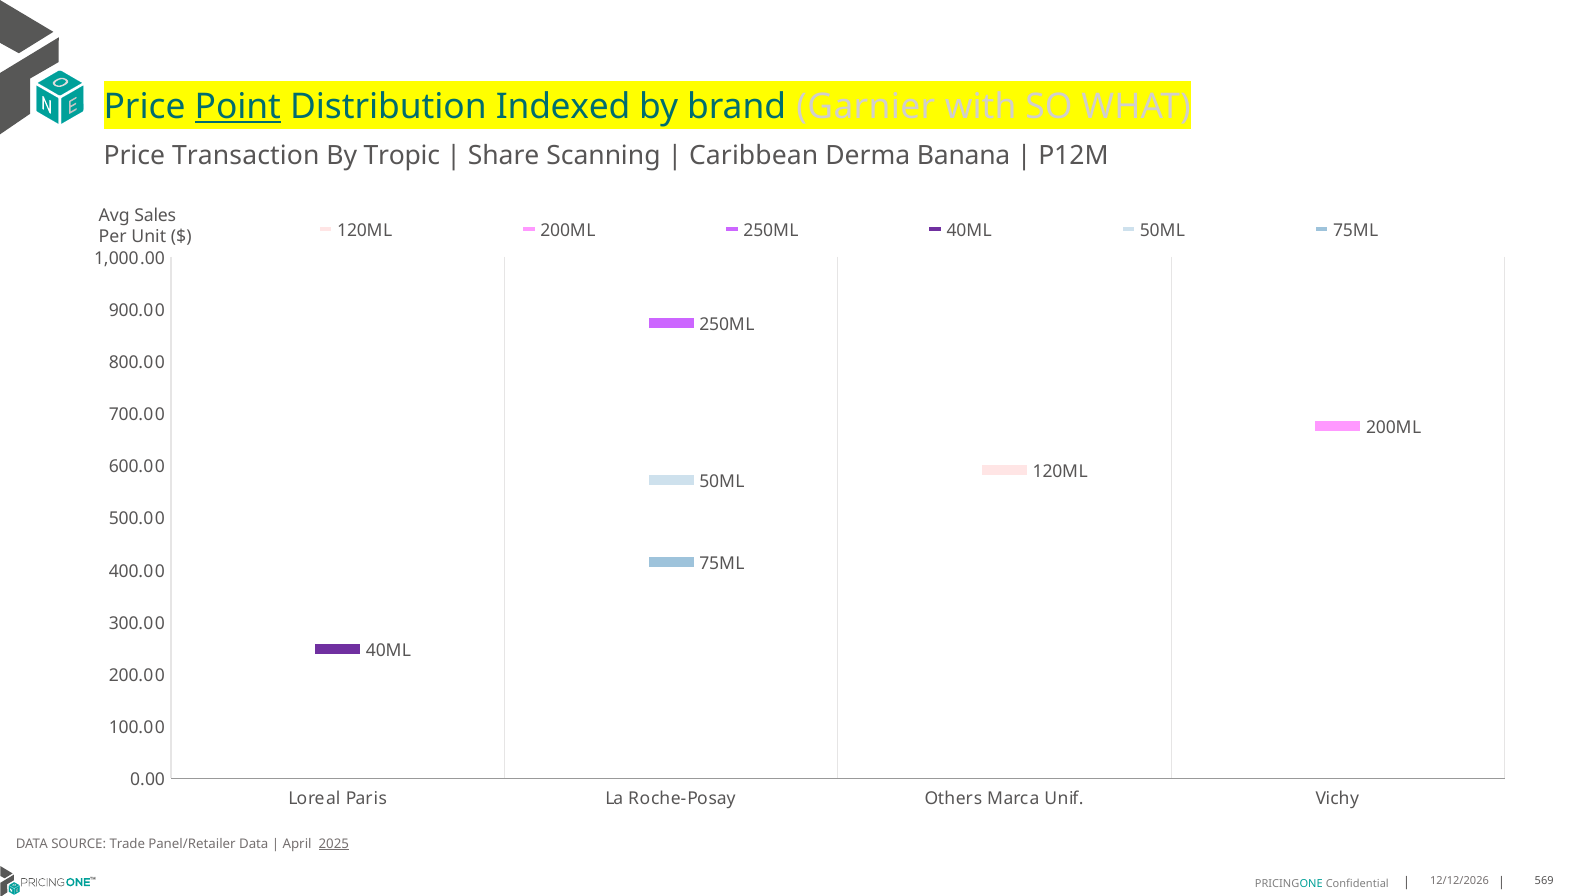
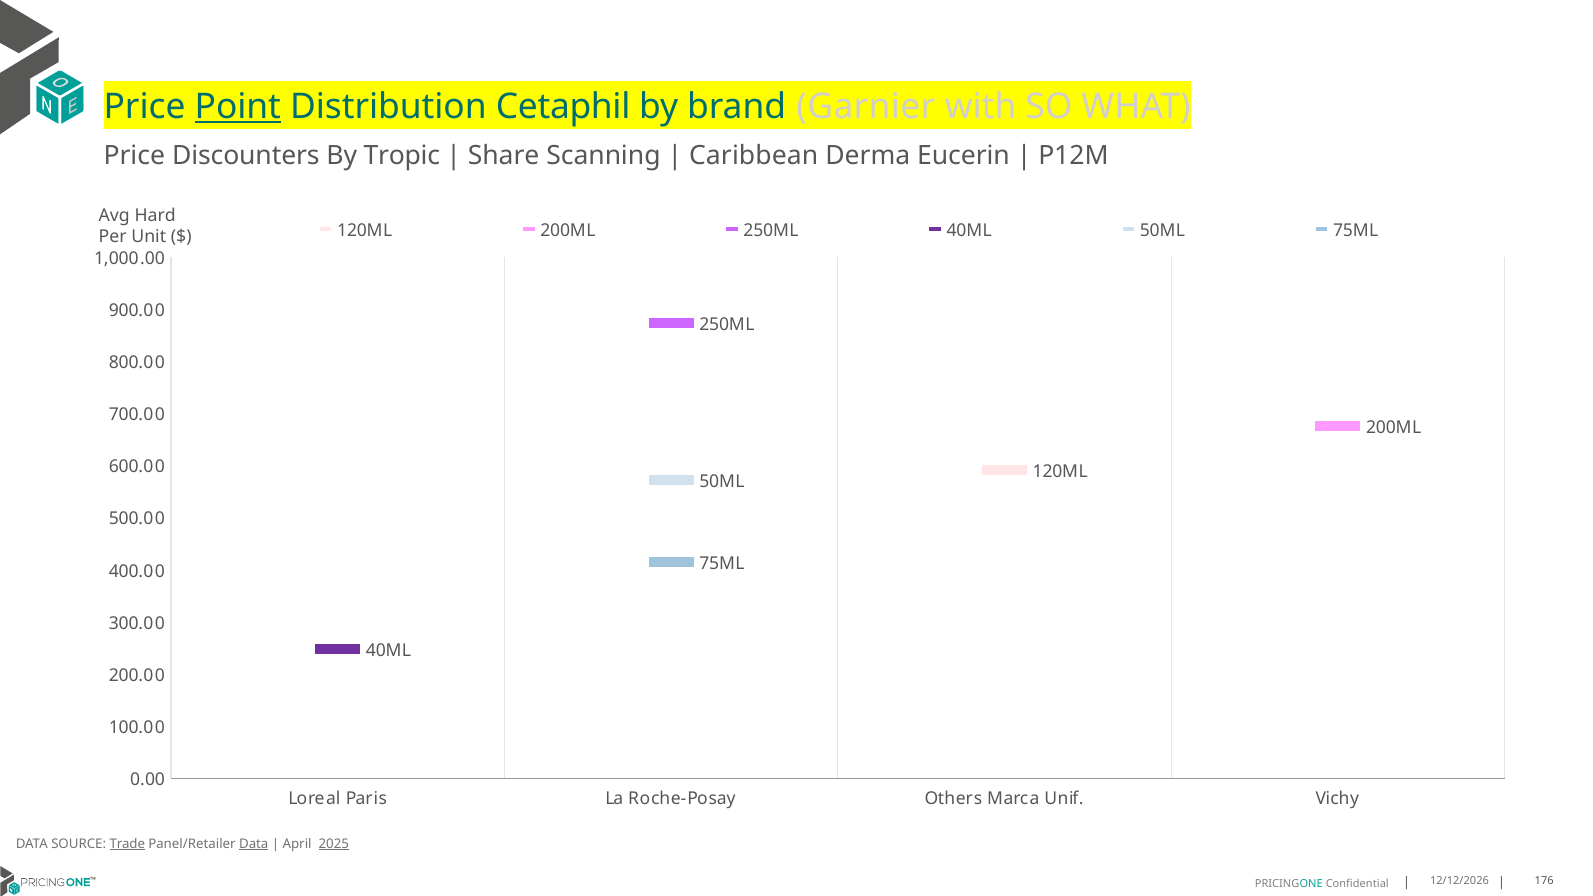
Indexed: Indexed -> Cetaphil (563, 107)
Transaction: Transaction -> Discounters (246, 155)
Banana: Banana -> Eucerin (964, 155)
Sales: Sales -> Hard (155, 215)
Trade underline: none -> present (127, 844)
Data underline: none -> present (254, 844)
569: 569 -> 176 (1544, 881)
